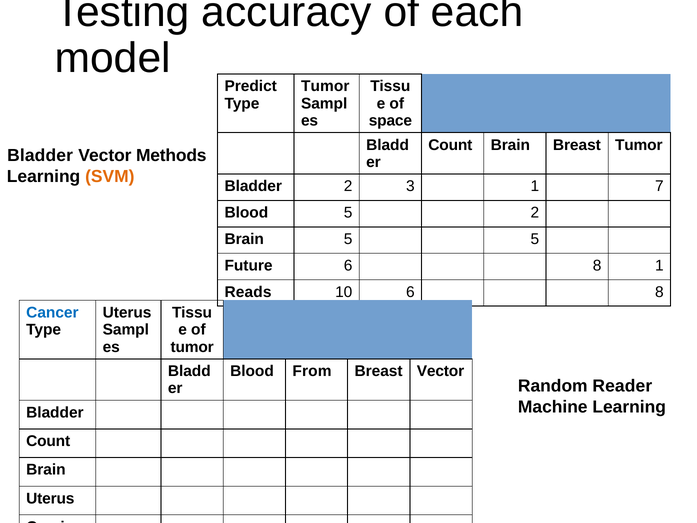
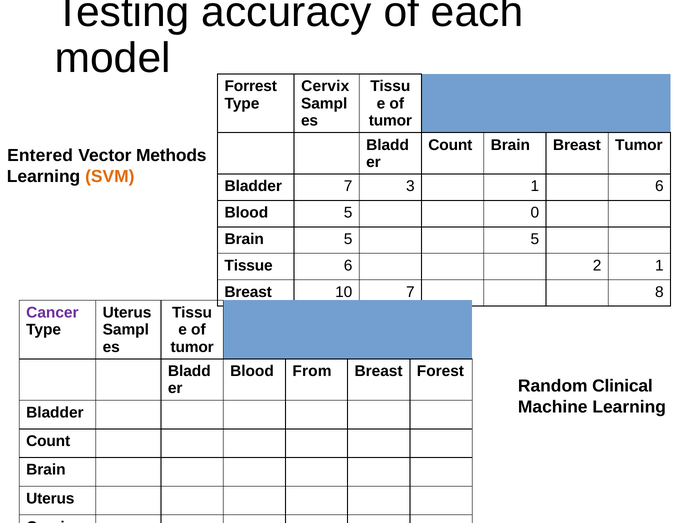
Predict: Predict -> Forrest (251, 86)
Tumor: Tumor -> Cervix (325, 86)
space: space -> tumor (390, 121)
Bladder: Bladder -> Entered (40, 156)
Bladder 2: 2 -> 7 (348, 186)
1 7: 7 -> 6 (659, 186)
5 2: 2 -> 0 (535, 213)
Future: Future -> Tissue (249, 265)
8: 8 -> 2 (597, 265)
Reads: Reads -> Breast (248, 292)
10 6: 6 -> 7 (410, 292)
Cancer colour: blue -> purple (52, 312)
Breast Vector: Vector -> Forest (440, 371)
Reader: Reader -> Clinical (622, 386)
